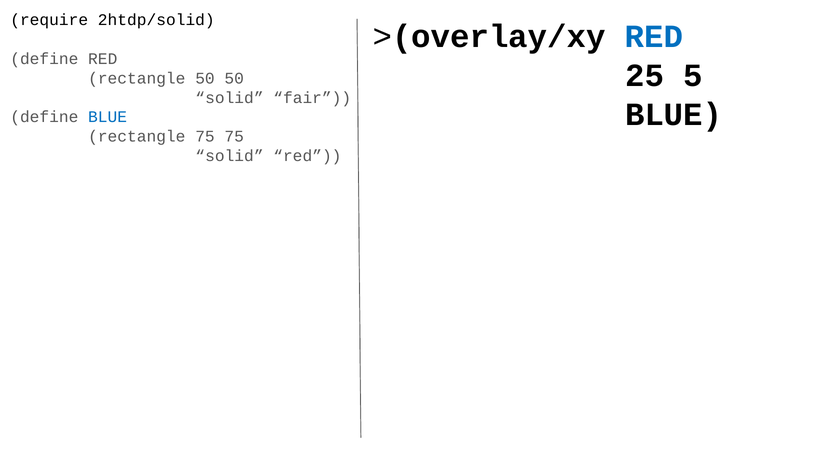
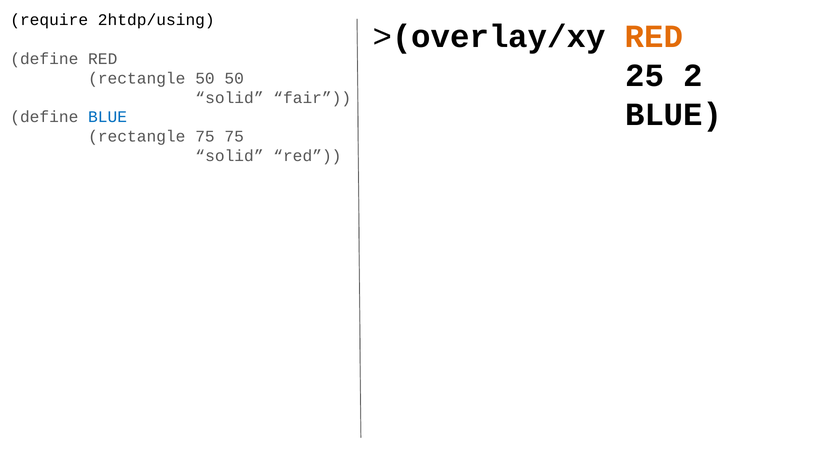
2htdp/solid: 2htdp/solid -> 2htdp/using (156, 20)
RED colour: blue -> orange (654, 37)
5: 5 -> 2 (693, 76)
